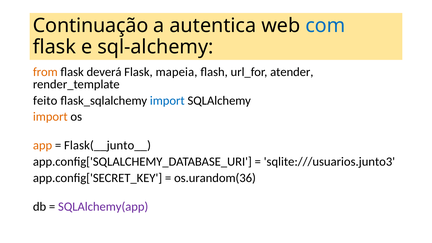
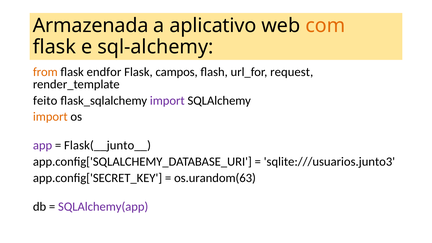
Continuação: Continuação -> Armazenada (91, 26)
autentica: autentica -> aplicativo (213, 26)
com colour: blue -> orange (325, 26)
deverá: deverá -> endfor (104, 72)
mapeia: mapeia -> campos (177, 72)
atender: atender -> request (292, 72)
import colour: blue -> purple (167, 101)
app colour: orange -> purple (43, 145)
os.urandom(36: os.urandom(36 -> os.urandom(63 (215, 178)
